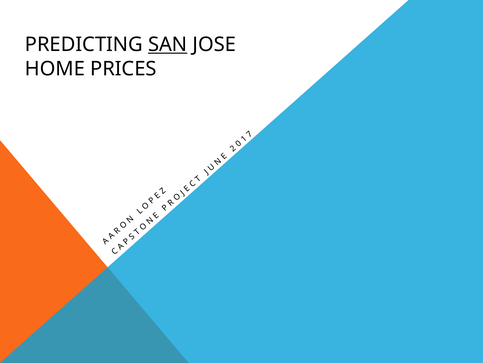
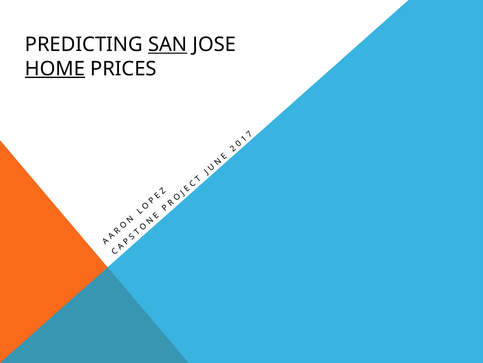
HOME underline: none -> present (55, 69)
